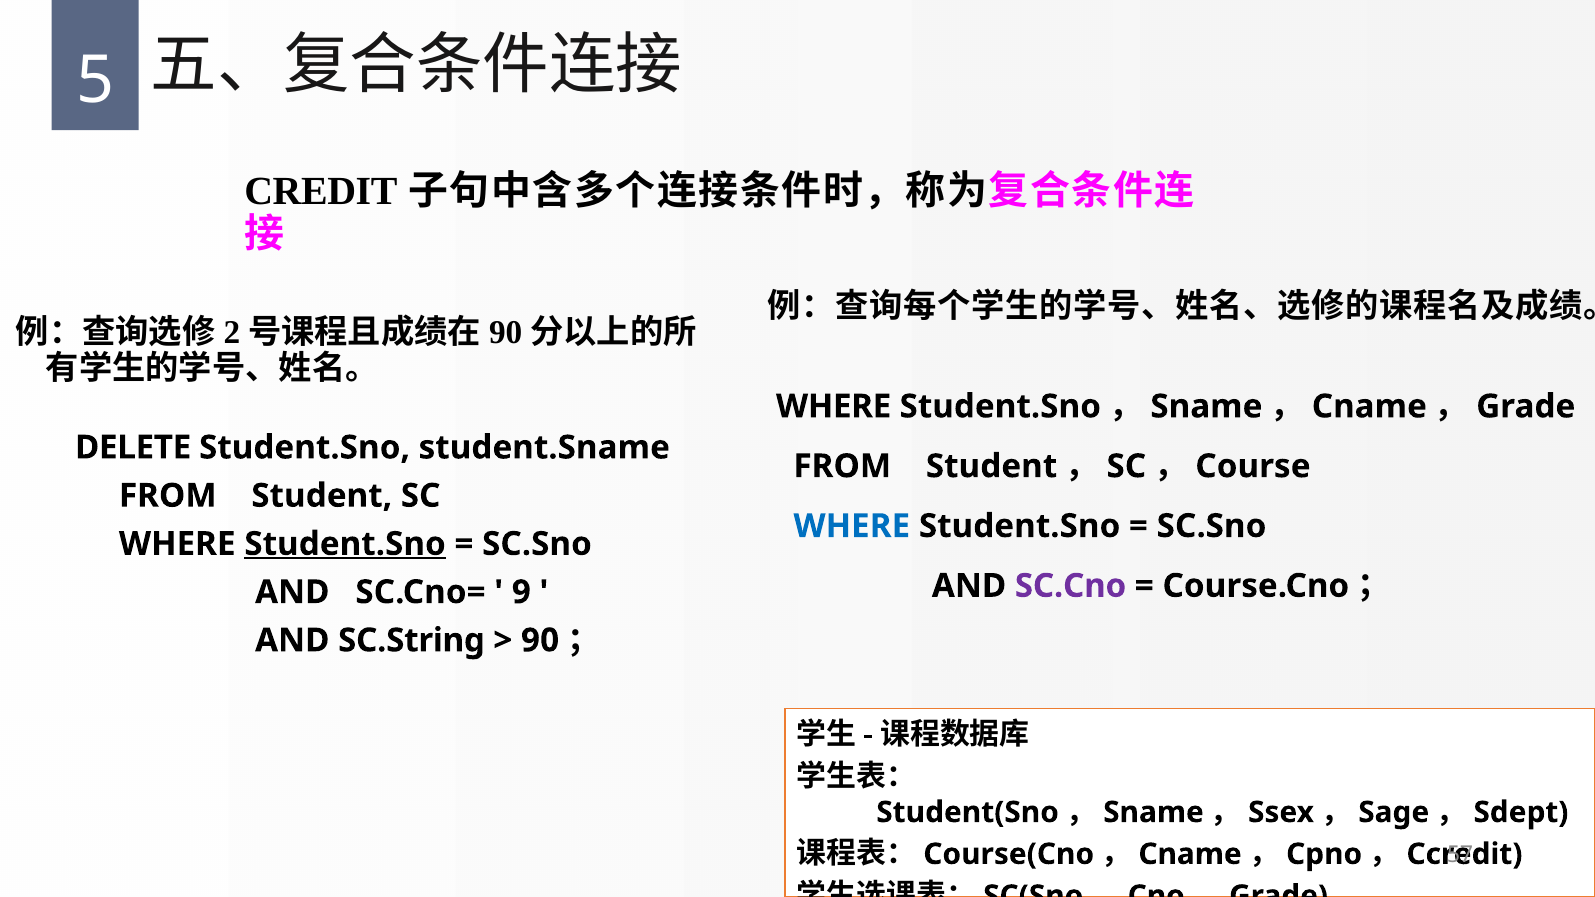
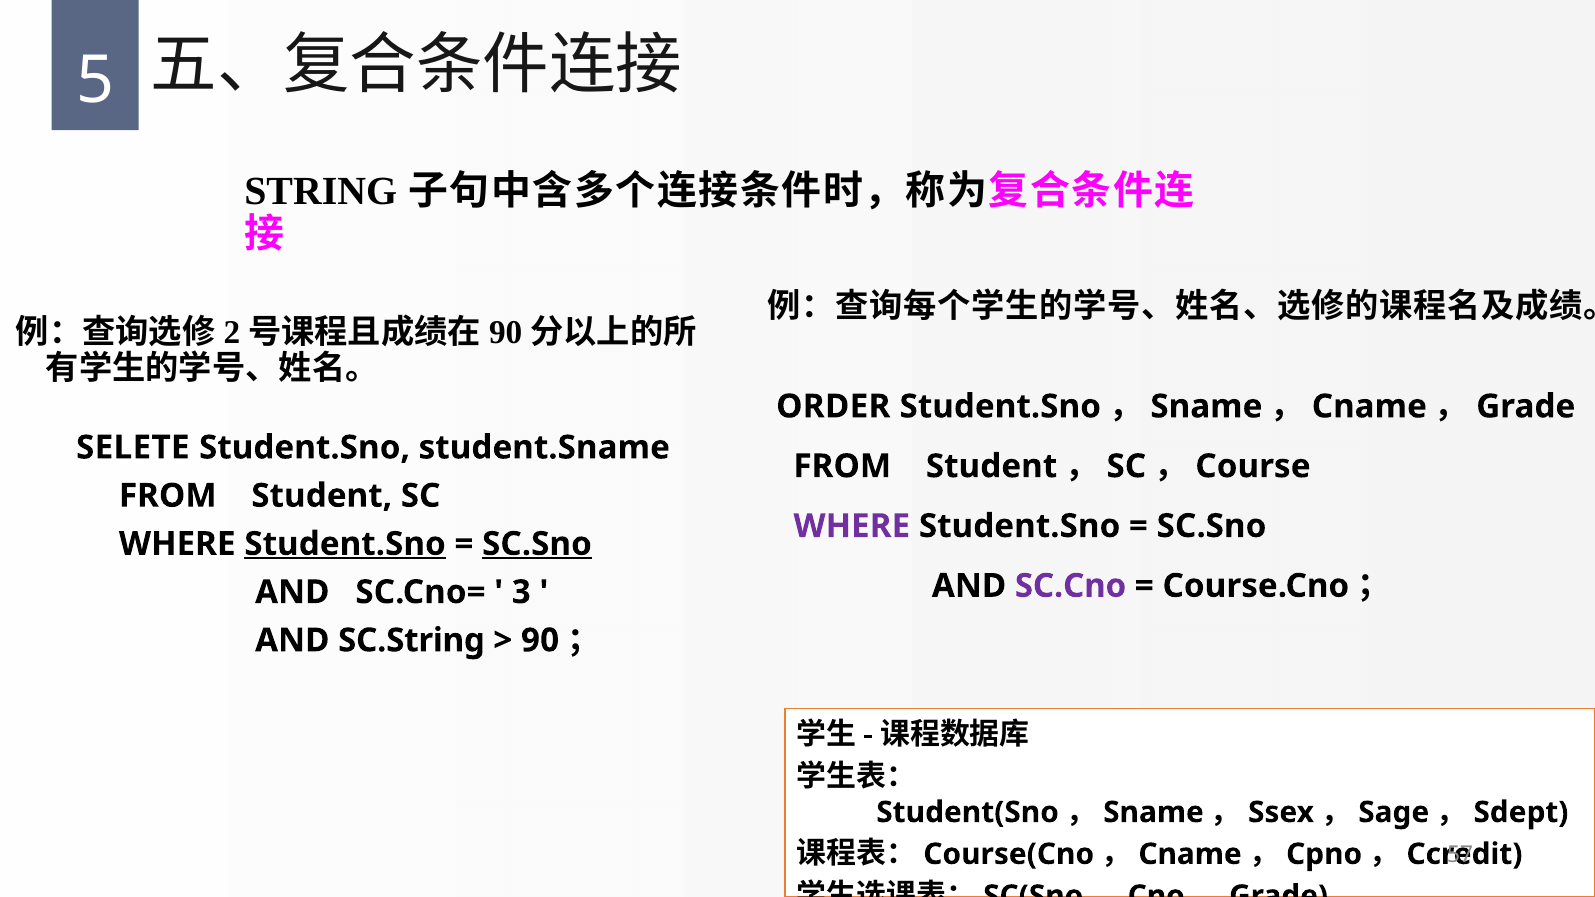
CREDIT: CREDIT -> STRING (321, 191)
WHERE: WHERE -> ORDER (833, 407)
DELETE: DELETE -> SELETE (133, 448)
WHERE colour: blue -> purple (852, 526)
SC.Sno underline: none -> present (537, 544)
9: 9 -> 3 (521, 592)
